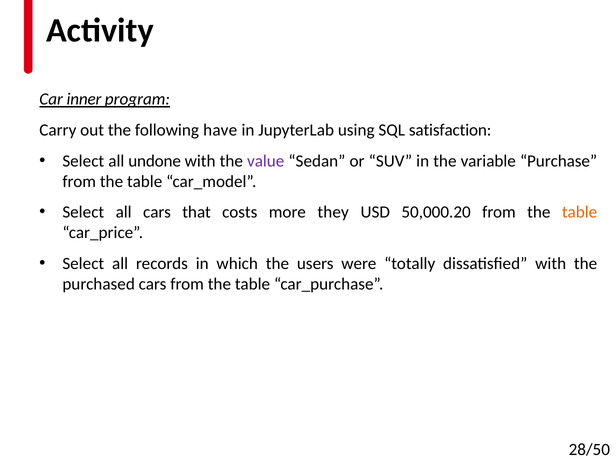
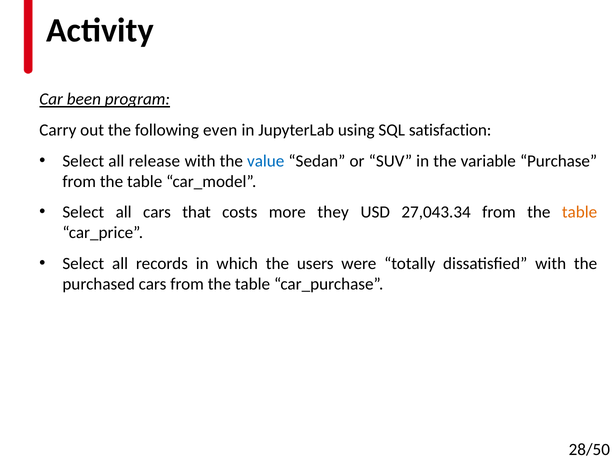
inner: inner -> been (84, 99)
have: have -> even (220, 130)
undone: undone -> release (154, 161)
value colour: purple -> blue (266, 161)
50,000.20: 50,000.20 -> 27,043.34 (436, 212)
